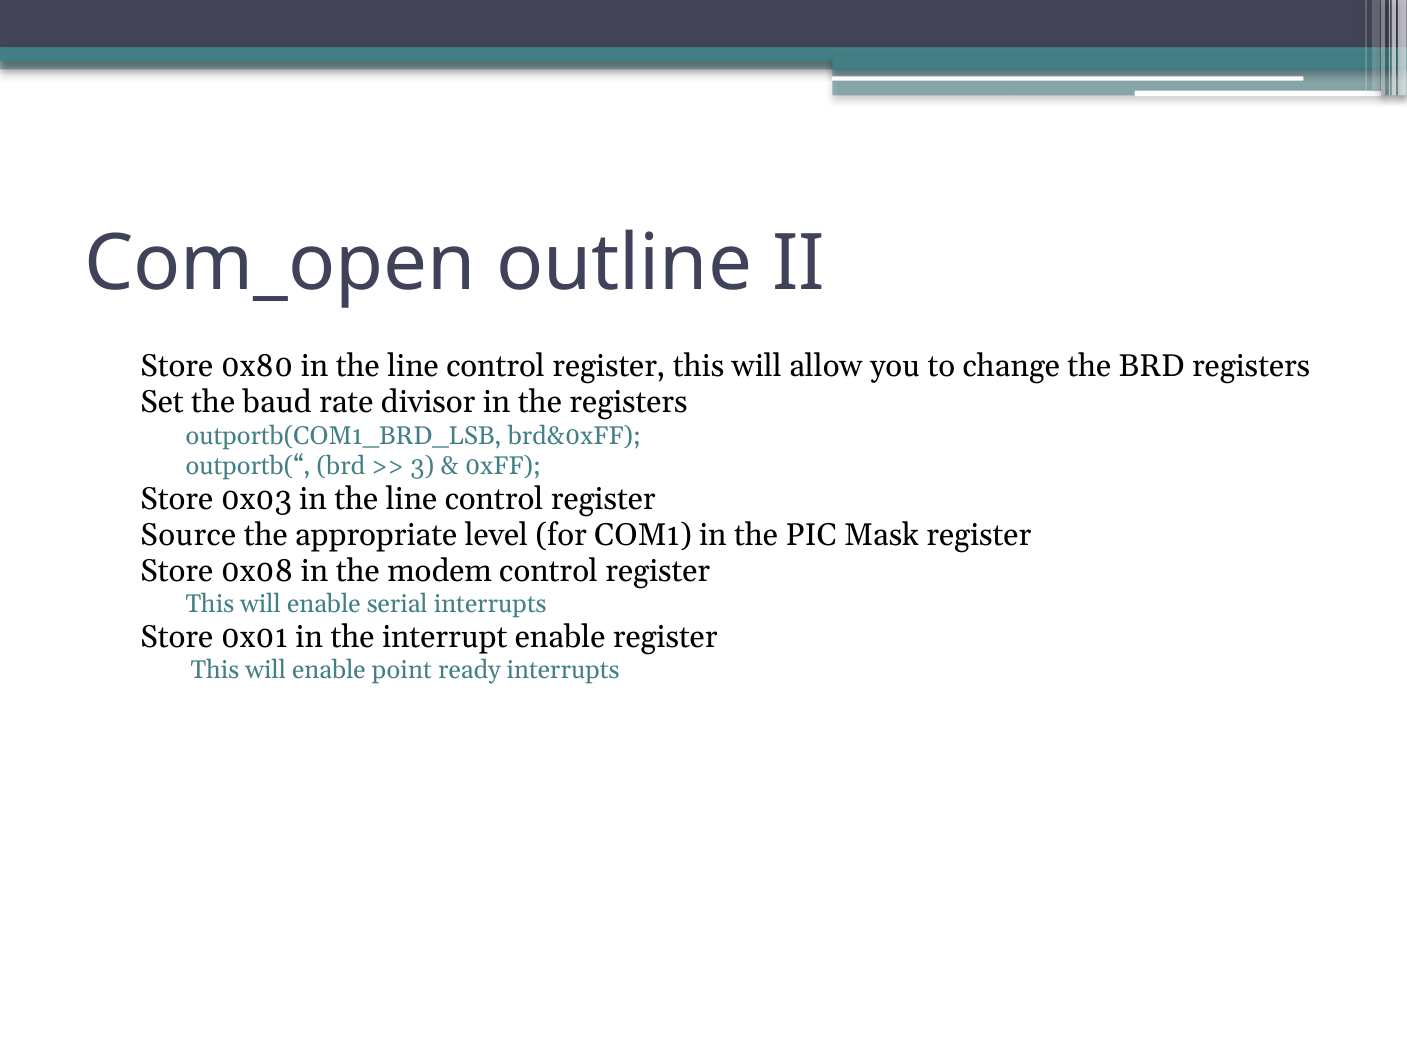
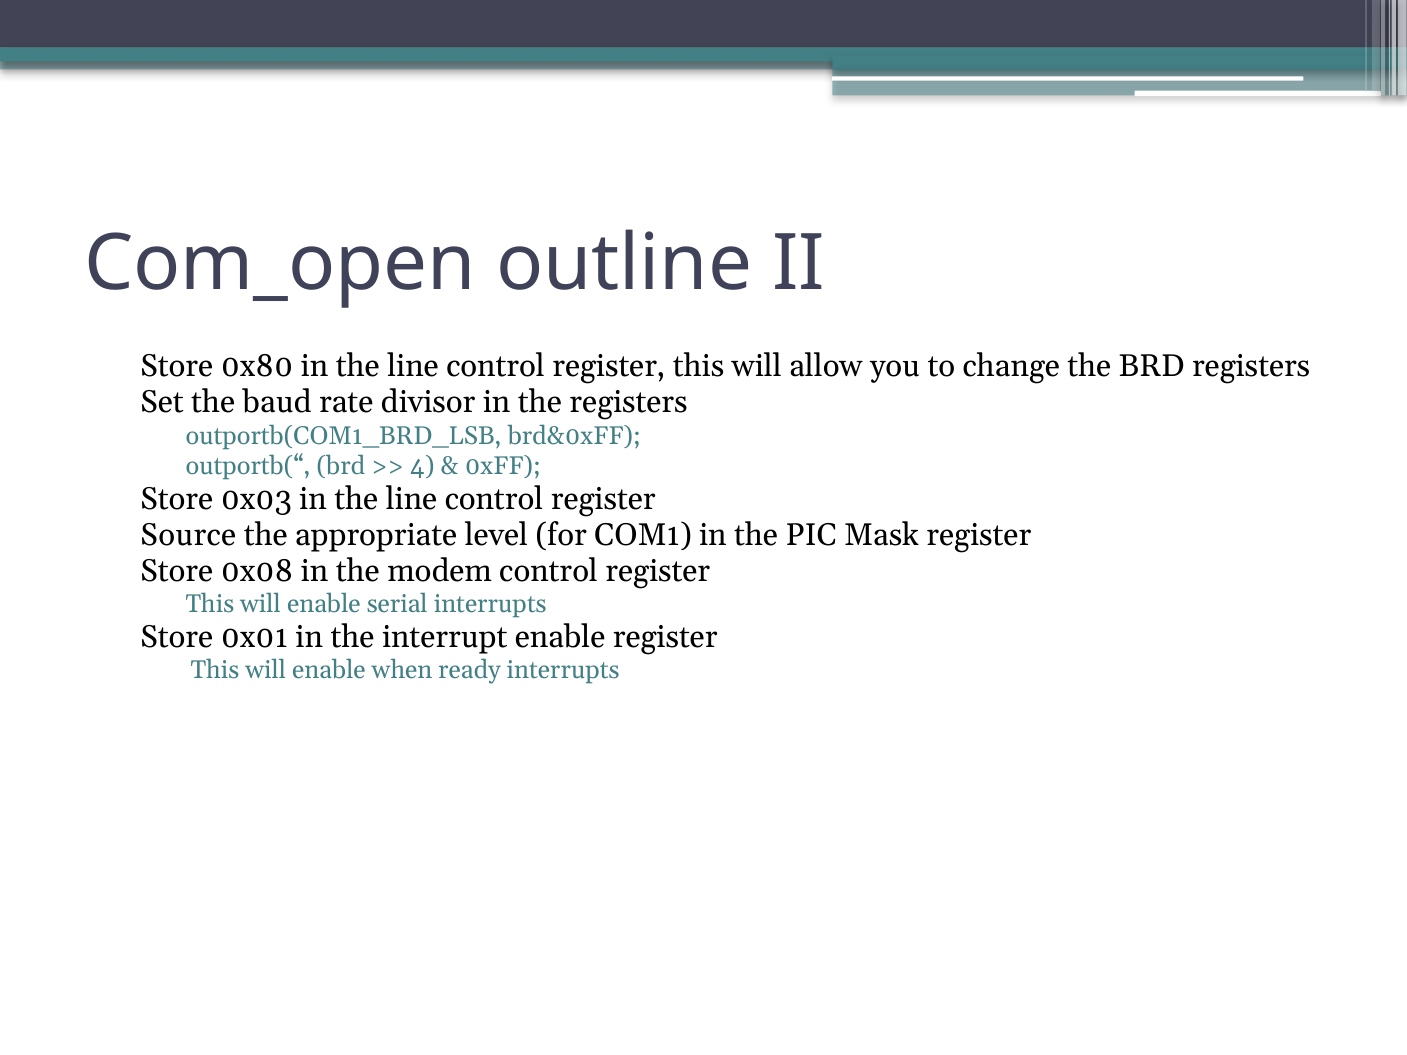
3: 3 -> 4 (422, 466)
point: point -> when (402, 670)
